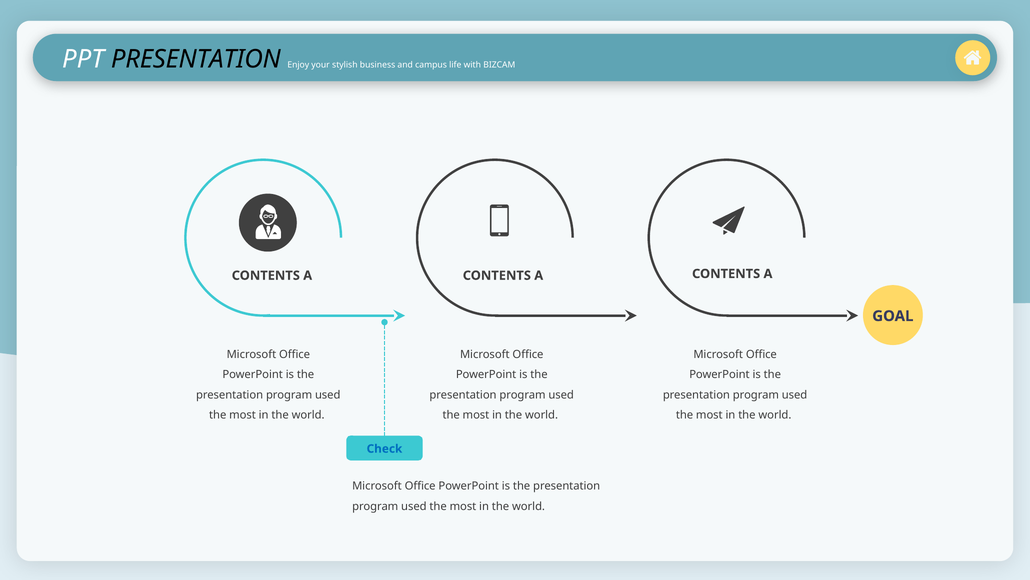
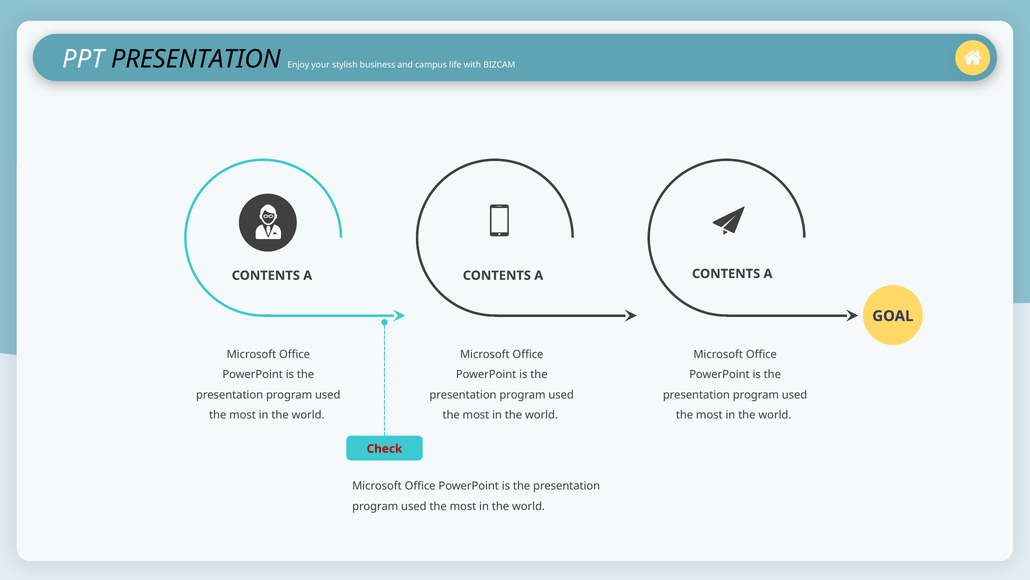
Check colour: blue -> red (384, 448)
